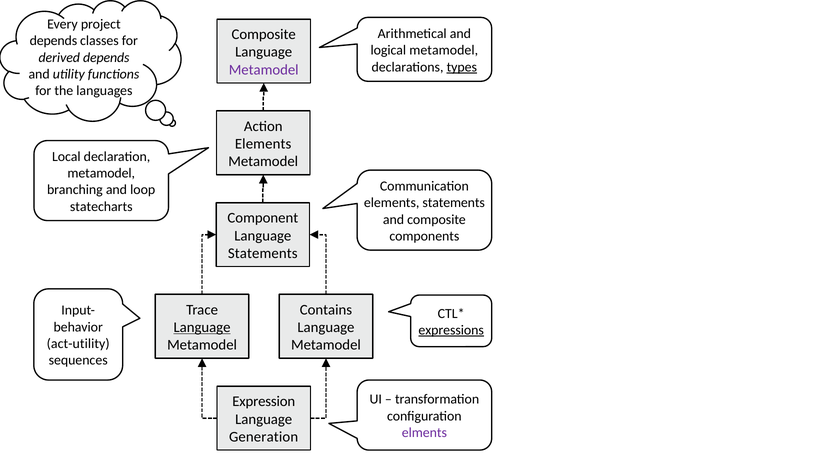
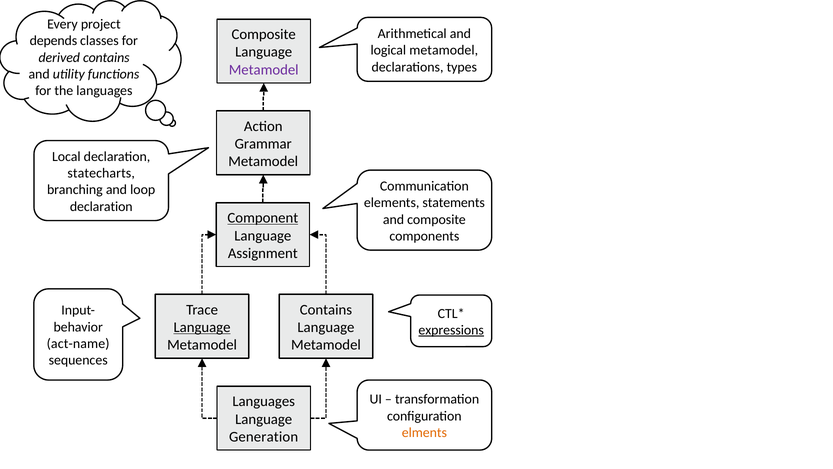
derived depends: depends -> contains (106, 57)
types underline: present -> none (462, 67)
Elements: Elements -> Grammar (263, 144)
metamodel: metamodel -> statecharts (101, 173)
statecharts: statecharts -> declaration (101, 206)
Component underline: none -> present (263, 218)
Statements: Statements -> Assignment (263, 253)
act-utility: act-utility -> act-name (78, 343)
Expression: Expression -> Languages (264, 401)
elments colour: purple -> orange (424, 432)
